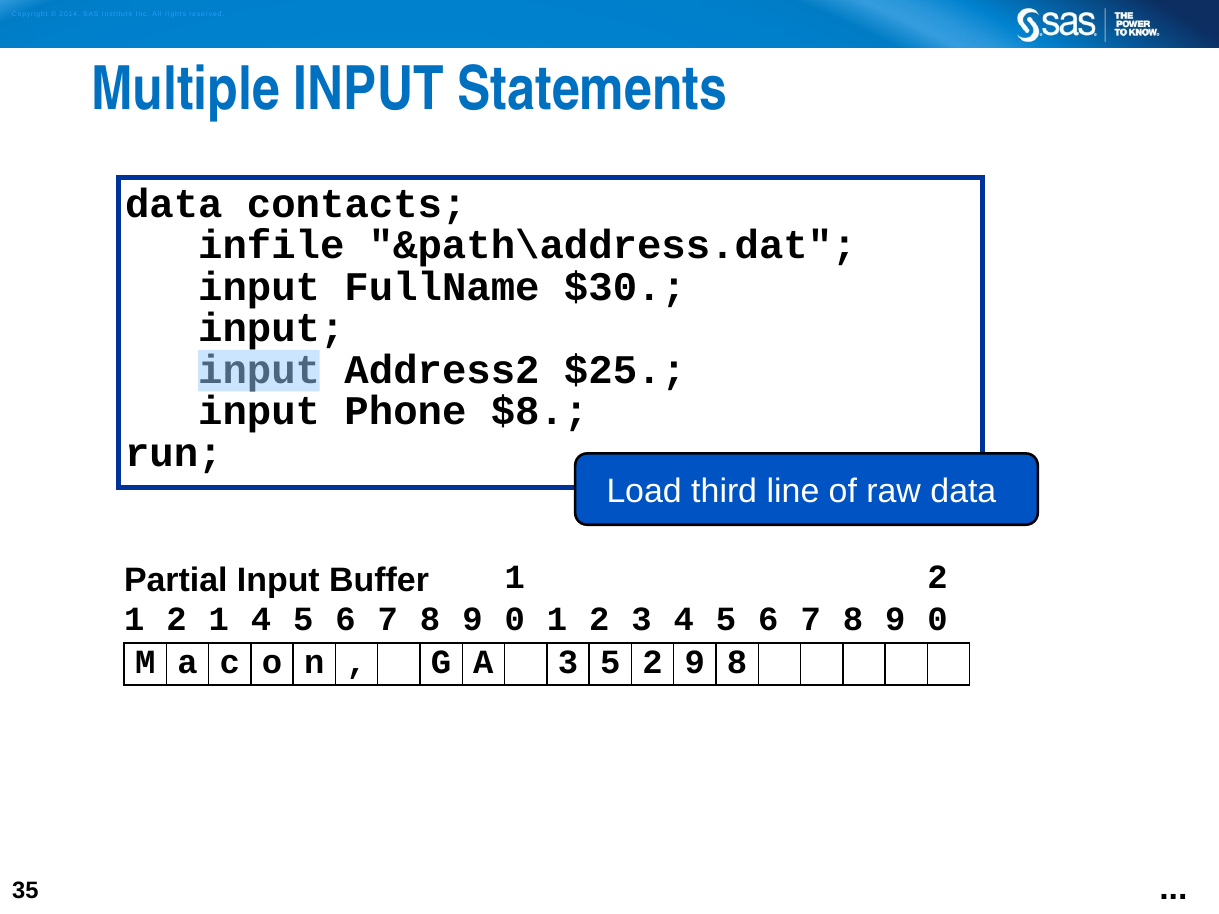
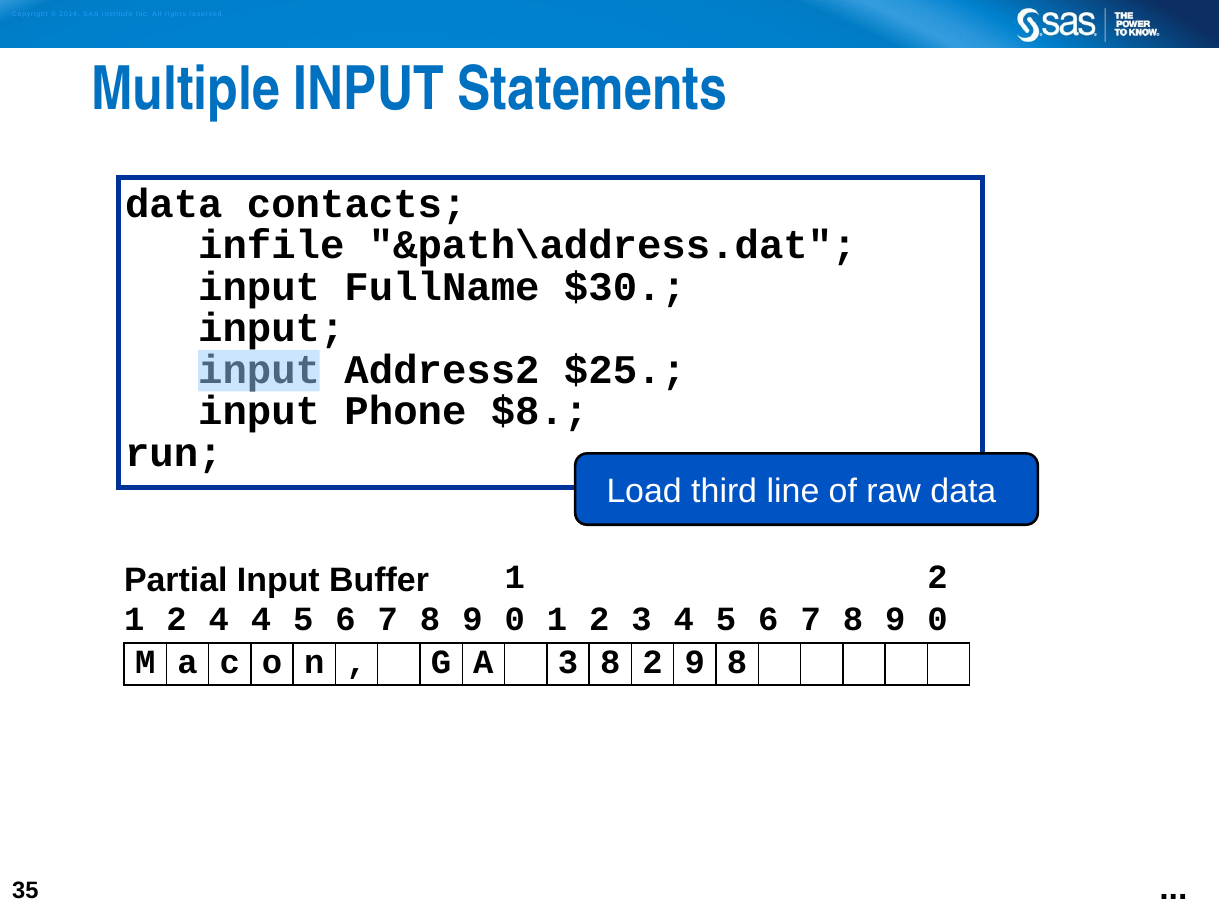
1: 1 -> 4 (219, 620)
3 5: 5 -> 8 (610, 662)
